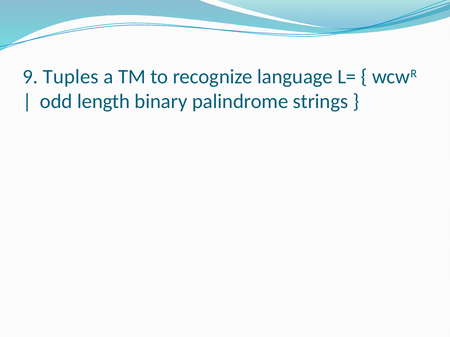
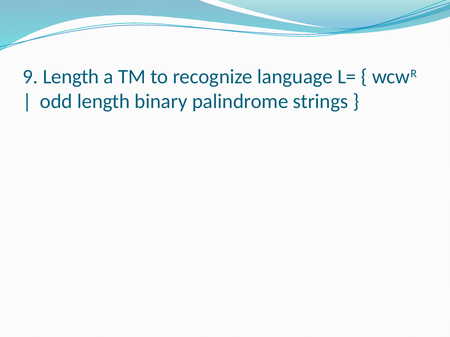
9 Tuples: Tuples -> Length (71, 77)
